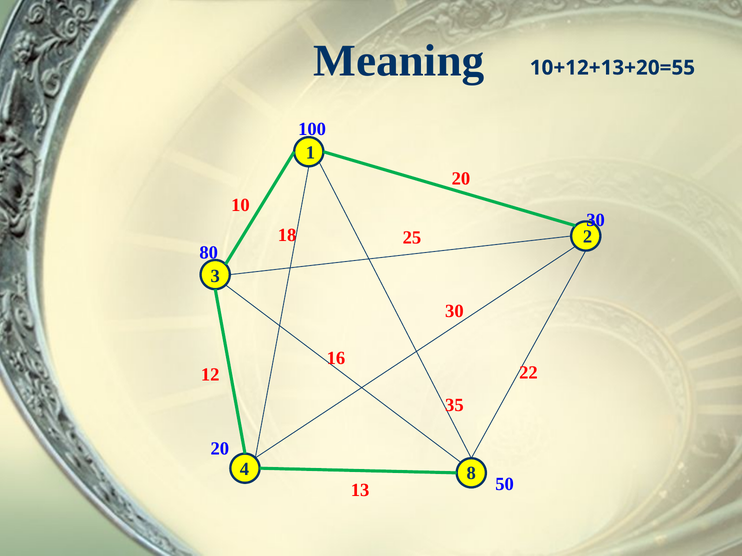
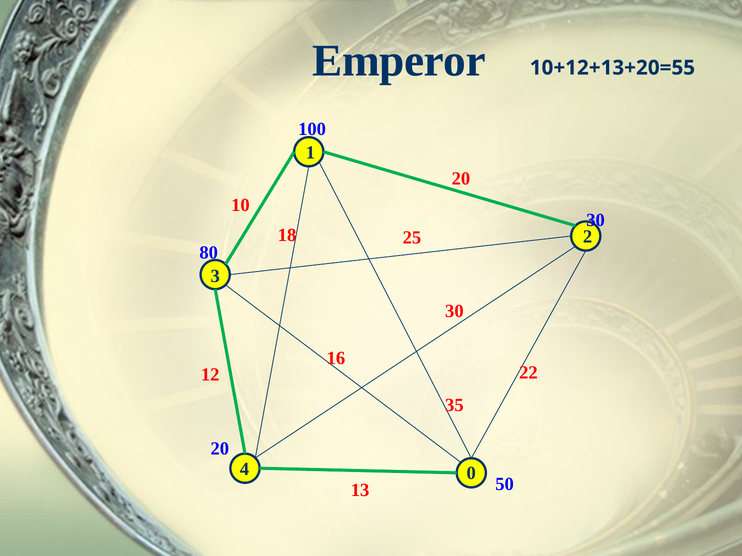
Meaning: Meaning -> Emperor (399, 61)
8: 8 -> 0 (471, 474)
